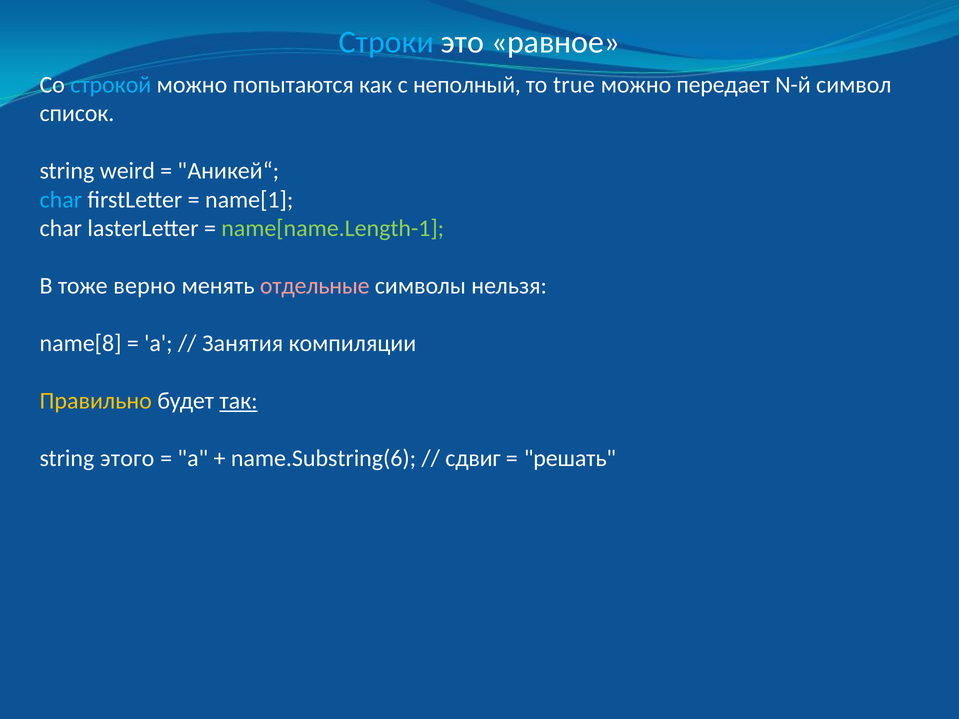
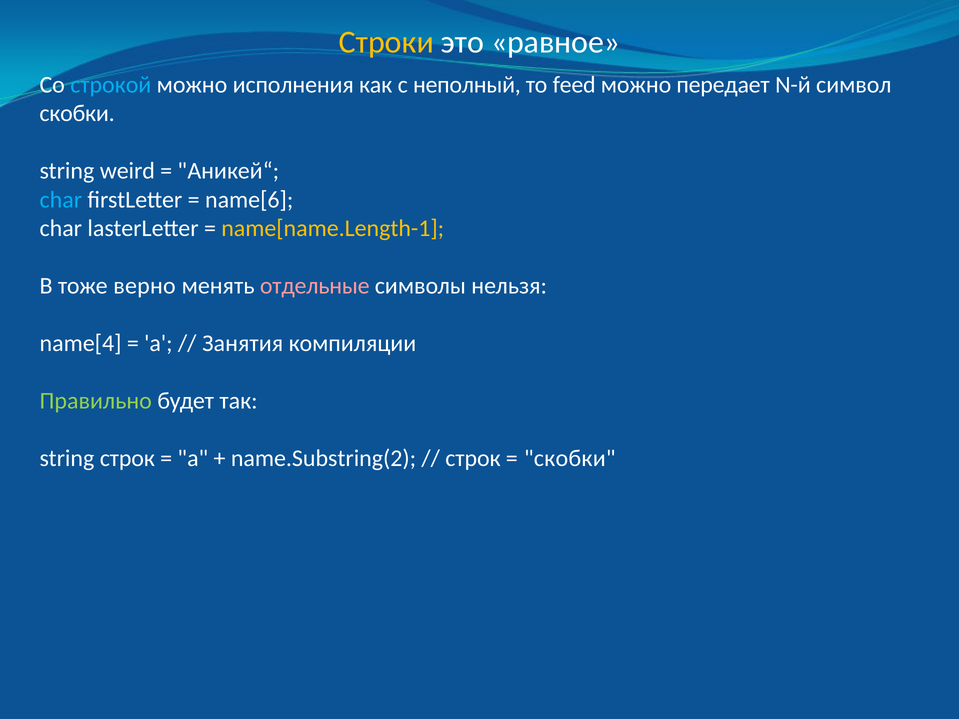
Строки colour: light blue -> yellow (386, 42)
попытаются: попытаются -> исполнения (293, 85)
true: true -> feed (574, 85)
список: список -> скобки (77, 113)
name[1: name[1 -> name[6 (249, 200)
name[name.Length-1 colour: light green -> yellow (333, 229)
name[8: name[8 -> name[4 (81, 344)
Правильно colour: yellow -> light green (96, 401)
так underline: present -> none (239, 401)
string этого: этого -> строк (127, 459)
name.Substring(6: name.Substring(6 -> name.Substring(2 (323, 459)
сдвиг: сдвиг -> строк (473, 459)
решать: решать -> скобки (570, 459)
